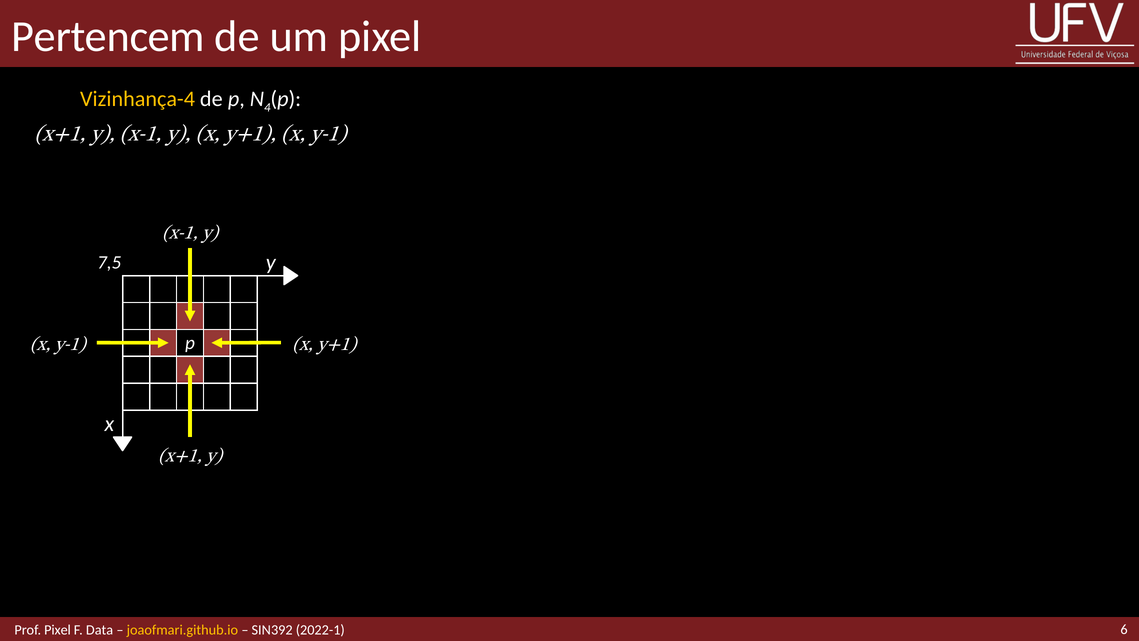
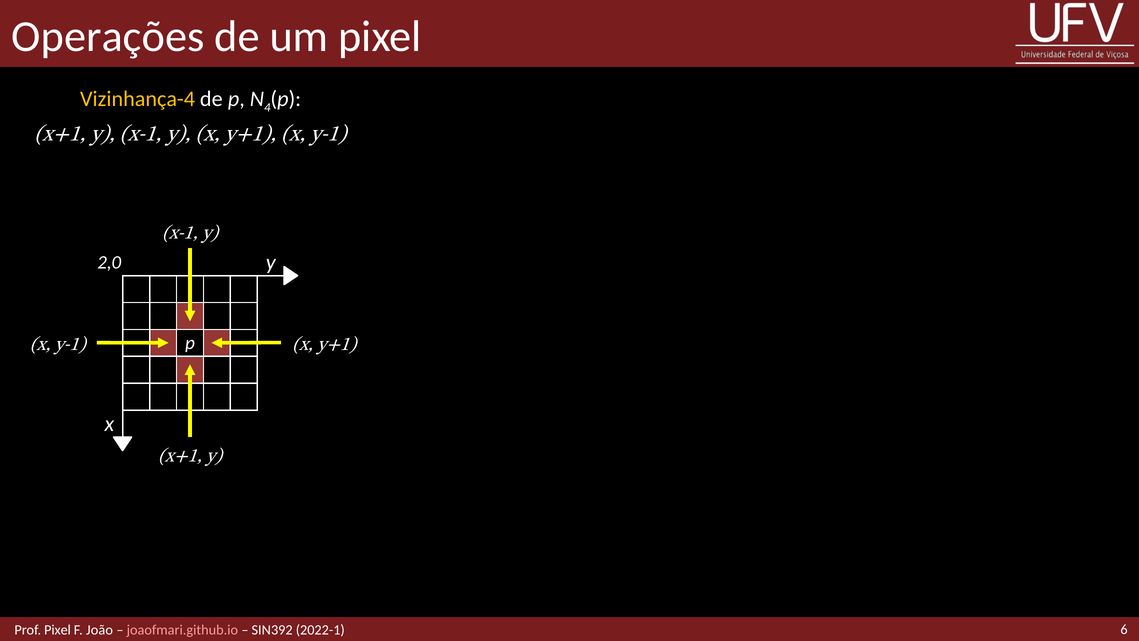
Pertencem: Pertencem -> Operações (108, 37)
7,5: 7,5 -> 2,0 (109, 262)
Data: Data -> João (100, 630)
joaofmari.github.io colour: yellow -> pink (182, 630)
